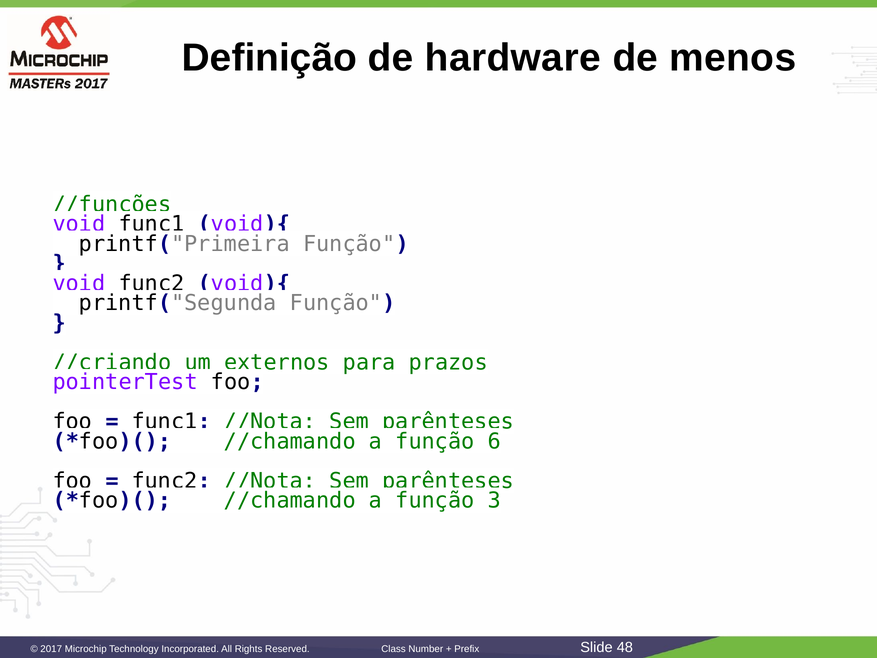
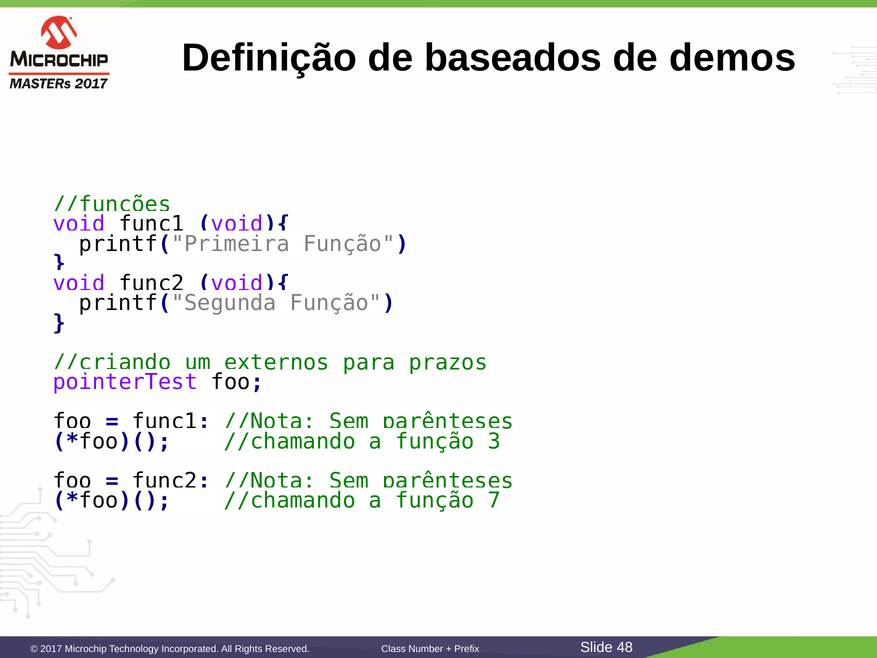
hardware: hardware -> baseados (513, 58)
menos: menos -> demos (733, 58)
6: 6 -> 3 (494, 441)
3: 3 -> 7 (494, 500)
